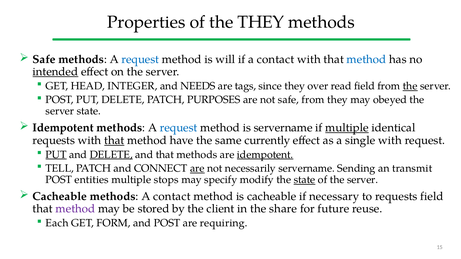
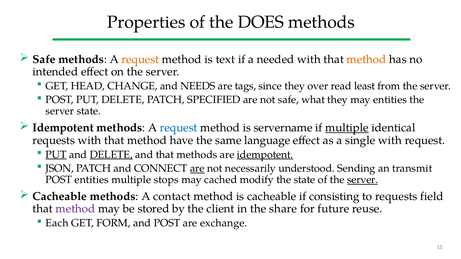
the THEY: THEY -> DOES (261, 22)
request colour: blue -> orange (140, 59)
will: will -> text (225, 59)
if a contact: contact -> needed (276, 59)
method colour: blue -> orange (366, 59)
intended underline: present -> none (55, 72)
INTEGER: INTEGER -> CHANGE (133, 86)
read field: field -> least (365, 86)
the underline: present -> none (410, 86)
PURPOSES: PURPOSES -> SPECIFIED (214, 100)
safe from: from -> what (313, 100)
may obeyed: obeyed -> entities (390, 100)
that underline: present -> none (114, 140)
currently: currently -> language (267, 140)
TELL: TELL -> JSON (60, 169)
necessarily servername: servername -> understood (307, 169)
specify: specify -> cached (221, 180)
state underline: present -> none (305, 180)
server underline: none -> present (363, 180)
necessary: necessary -> consisting (334, 197)
requiring: requiring -> exchange (224, 223)
